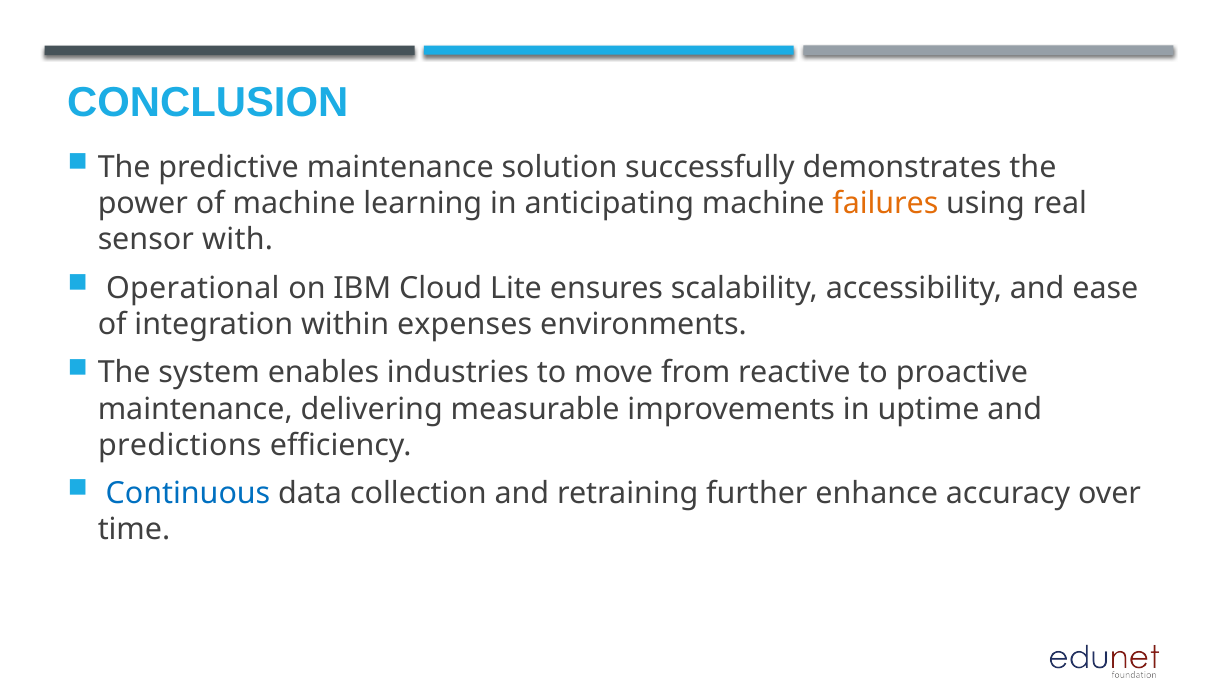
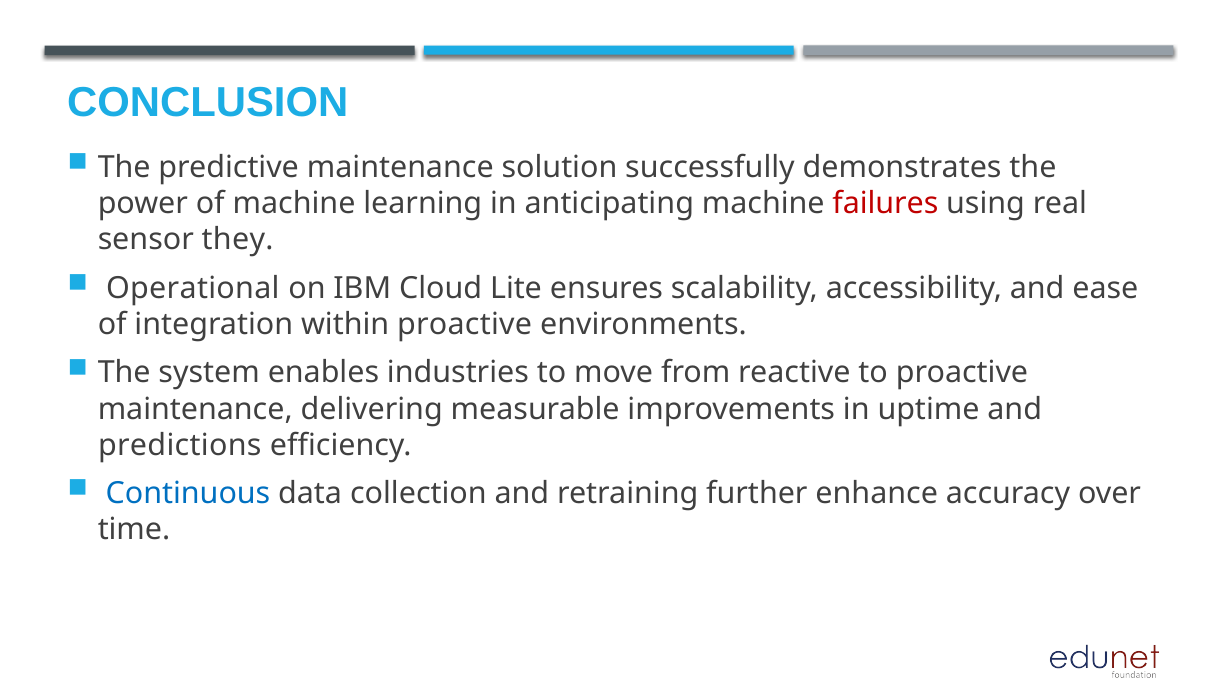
failures colour: orange -> red (885, 204)
with: with -> they (238, 240)
within expenses: expenses -> proactive (465, 324)
